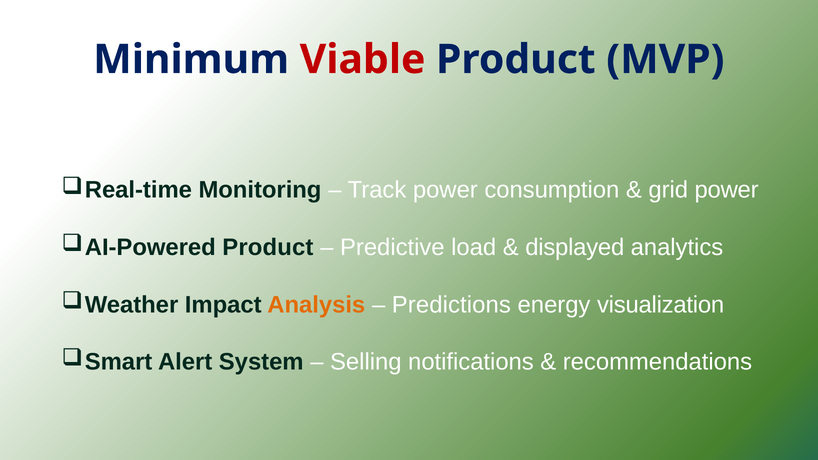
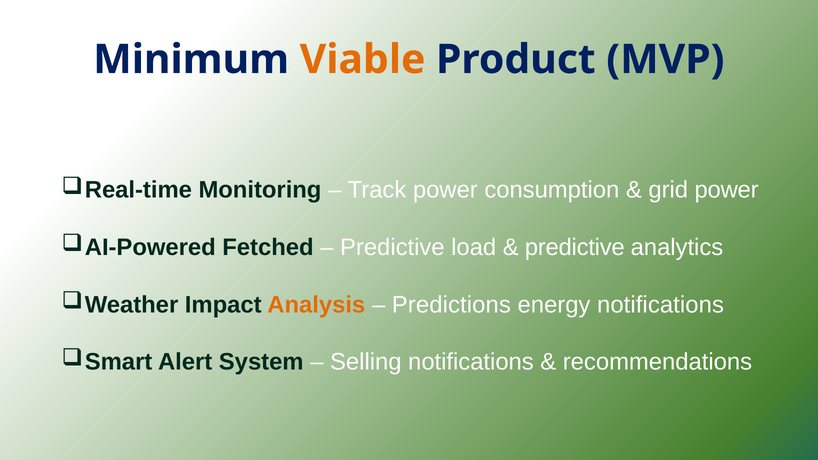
Viable colour: red -> orange (363, 60)
Product: Product -> Fetched (268, 247)
displayed: displayed -> predictive (575, 247)
energy visualization: visualization -> notifications (660, 305)
